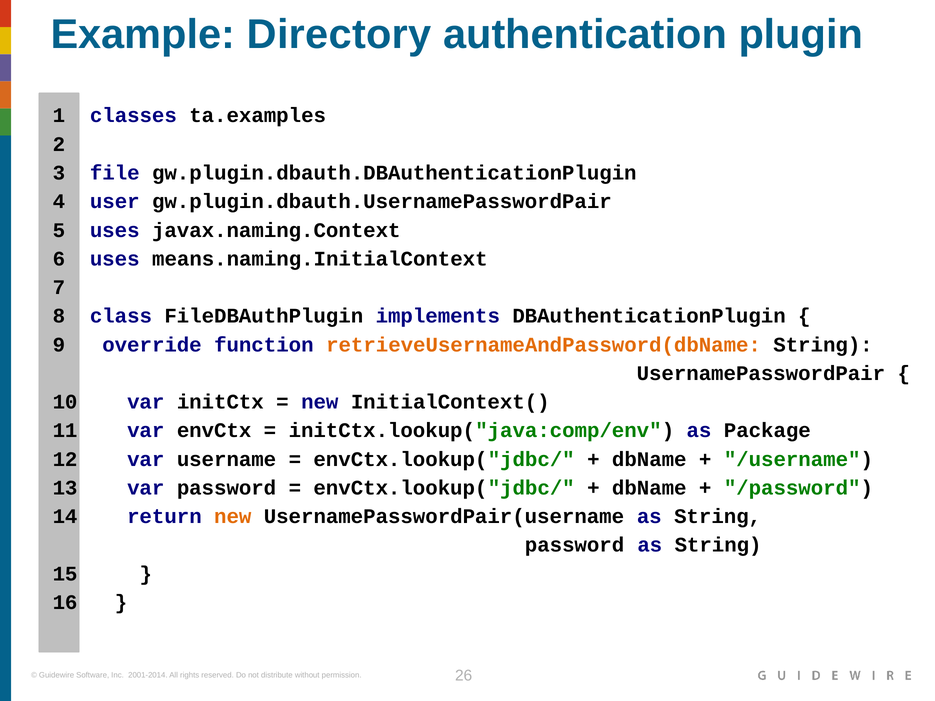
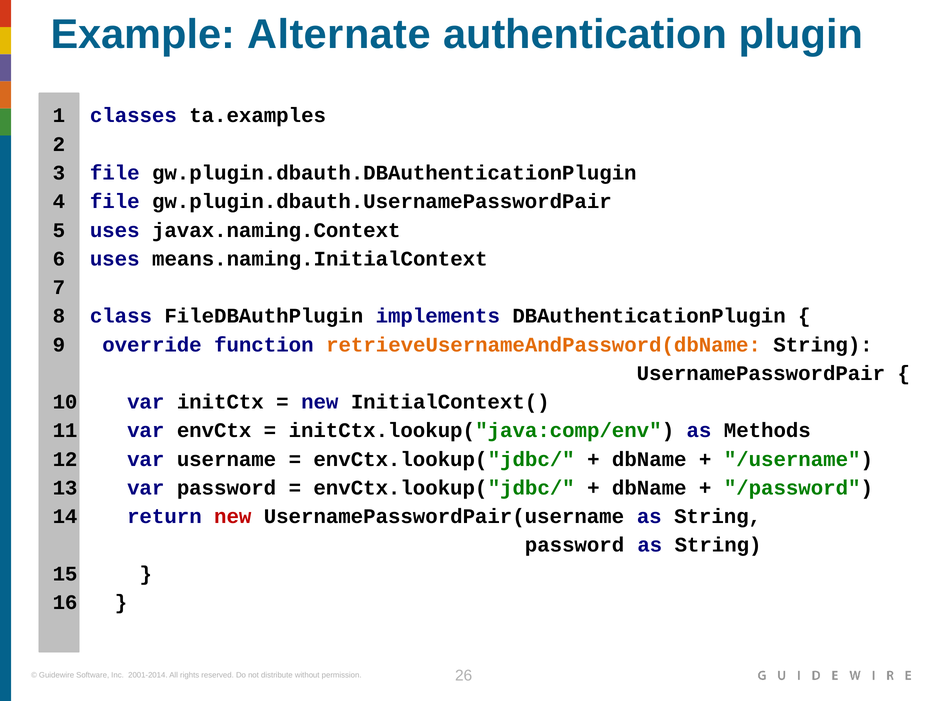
Directory: Directory -> Alternate (339, 34)
4 user: user -> file (115, 202)
Package: Package -> Methods (767, 431)
new colour: orange -> red (233, 517)
